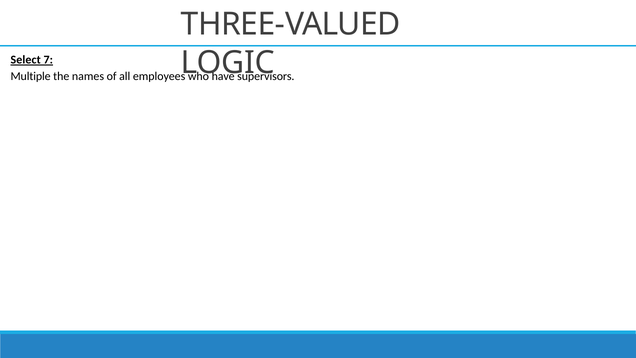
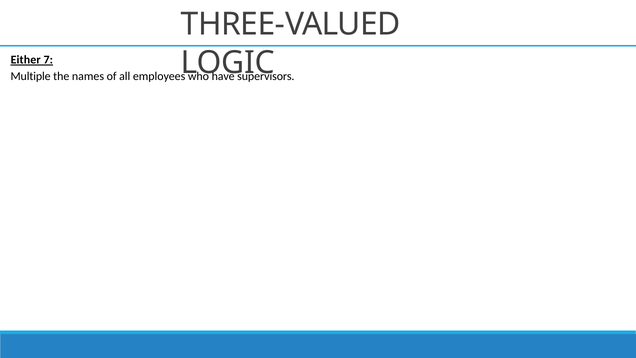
Select: Select -> Either (26, 60)
